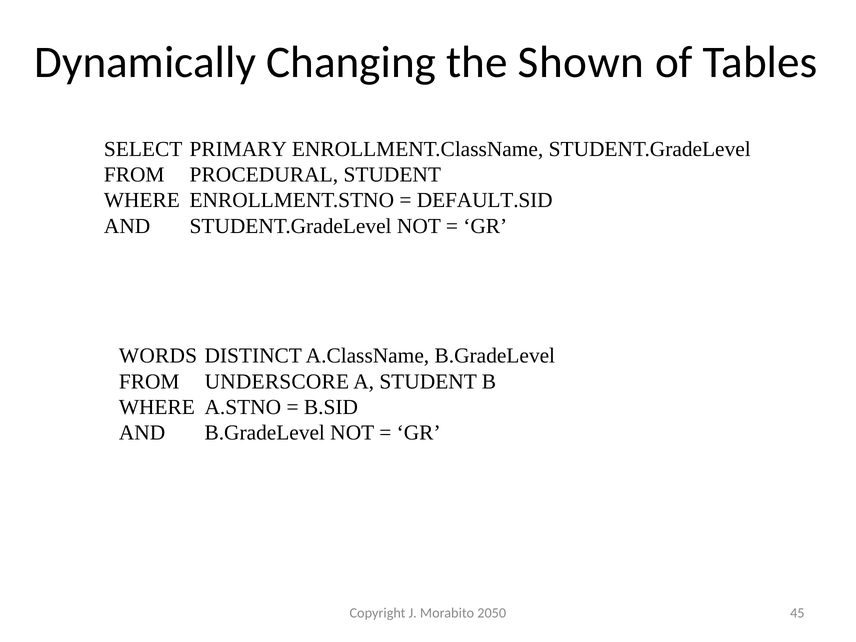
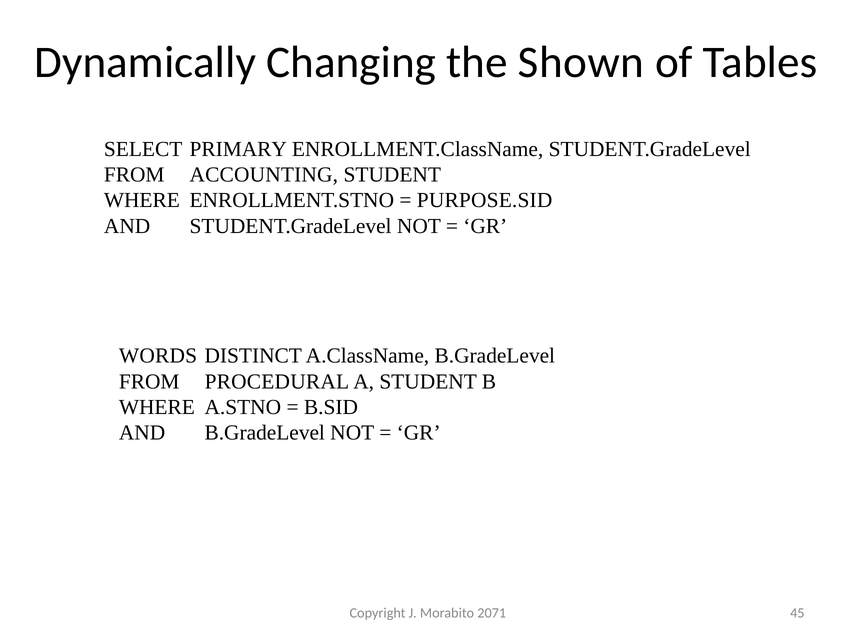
PROCEDURAL: PROCEDURAL -> ACCOUNTING (264, 175)
DEFAULT.SID: DEFAULT.SID -> PURPOSE.SID (485, 200)
UNDERSCORE: UNDERSCORE -> PROCEDURAL (277, 382)
2050: 2050 -> 2071 (492, 613)
